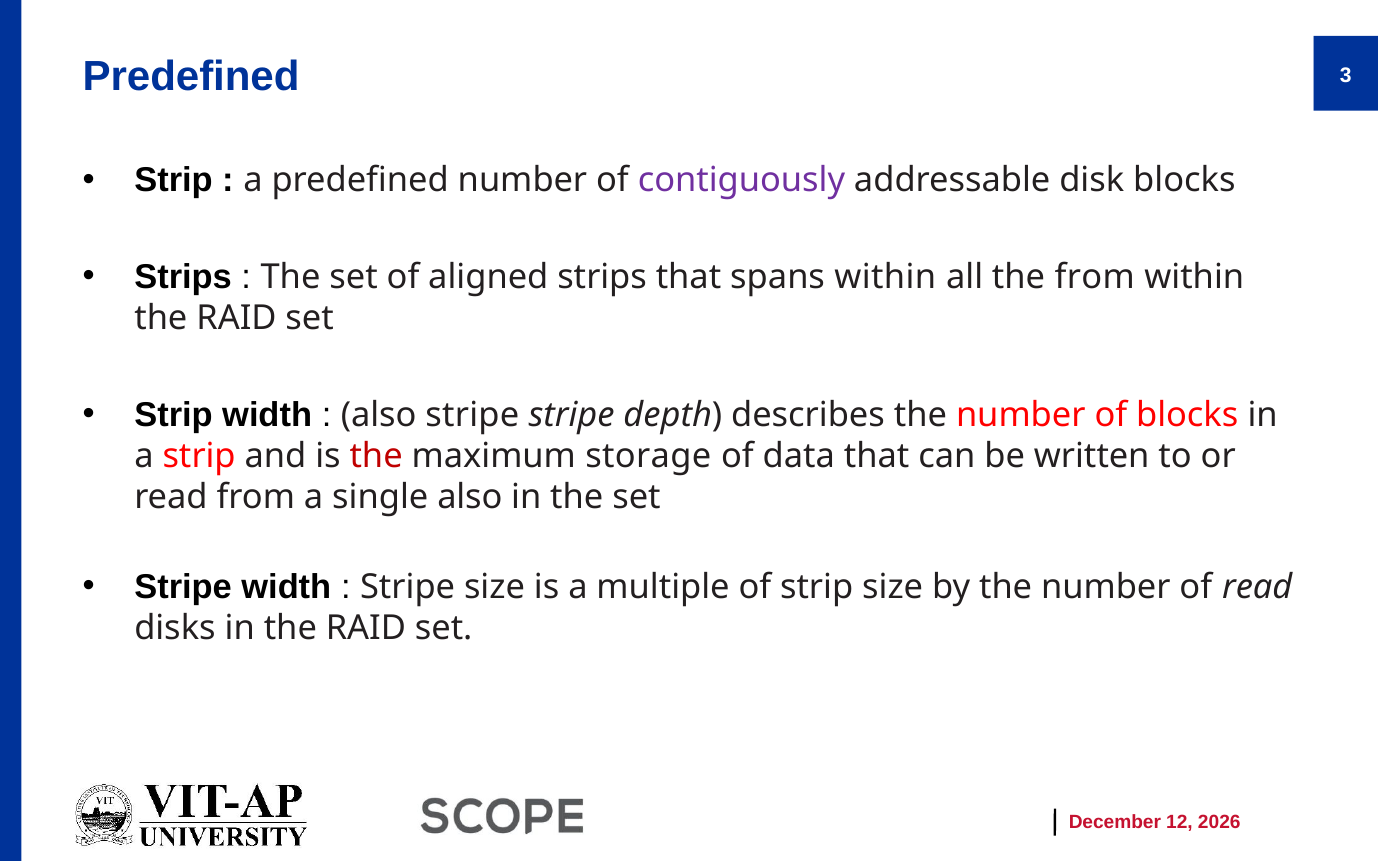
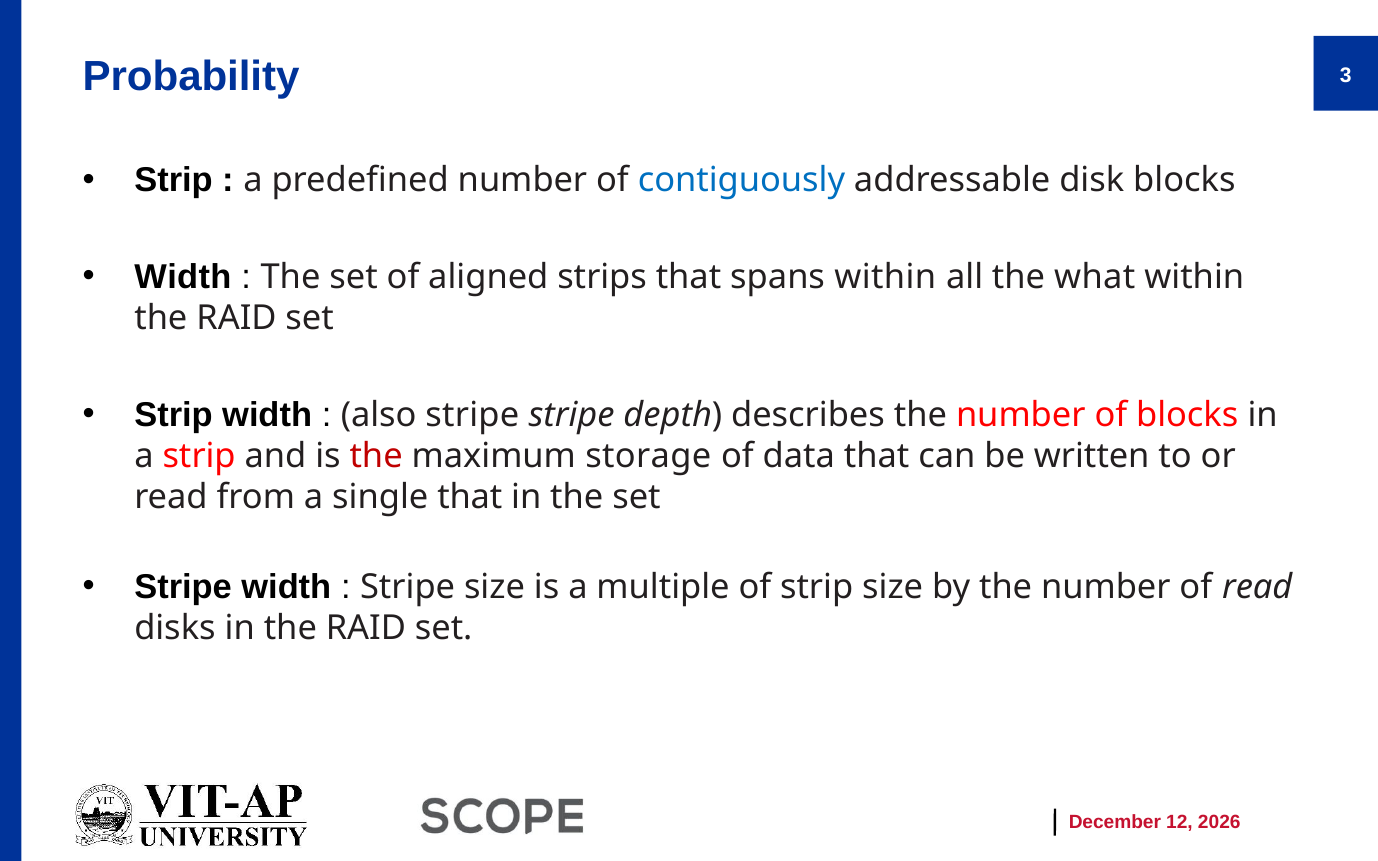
Predefined: Predefined -> Probability (191, 77)
contiguously colour: purple -> blue (741, 181)
Strips: Strips -> Width (183, 277)
the from: from -> what (1095, 277)
single also: also -> that (470, 498)
